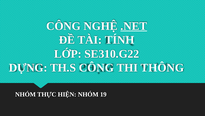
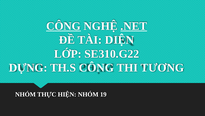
CÔNG underline: none -> present (63, 26)
TÍNH: TÍNH -> DIỆN (120, 40)
THÔNG: THÔNG -> TƯƠNG (162, 67)
